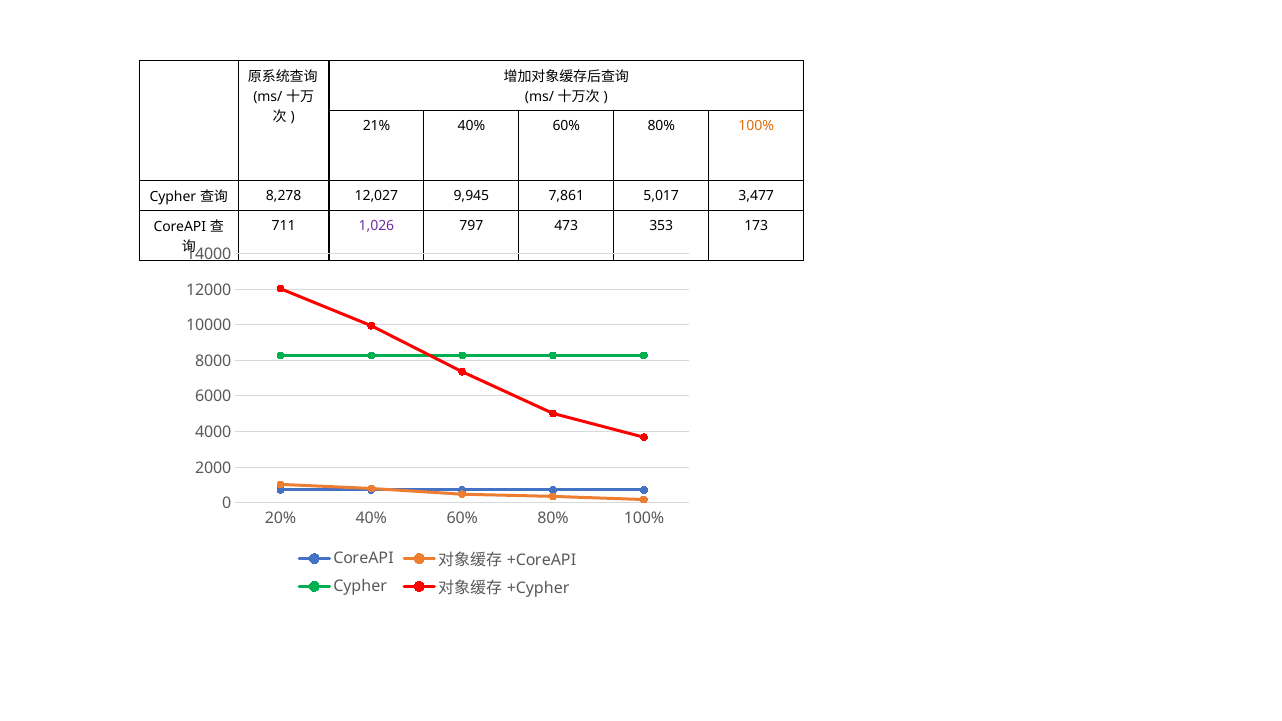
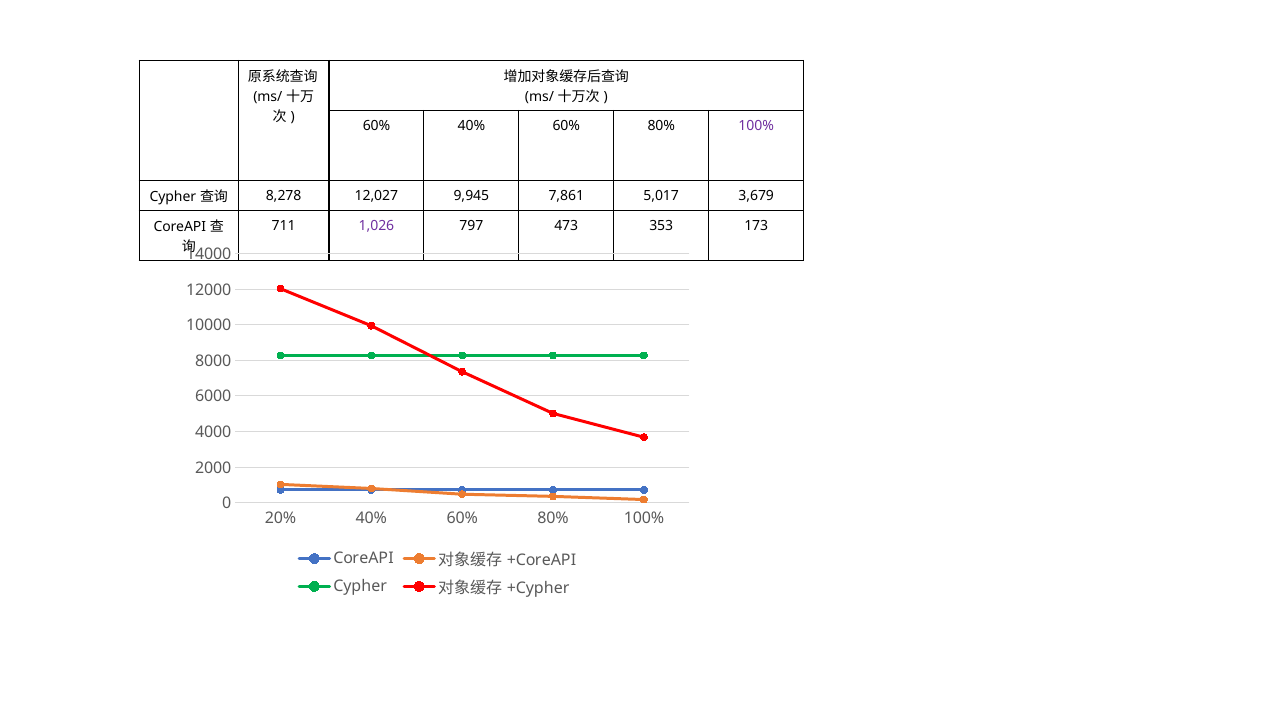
21%: 21% -> 60% (377, 126)
100% colour: orange -> purple (756, 126)
3,477: 3,477 -> 3,679 (756, 196)
